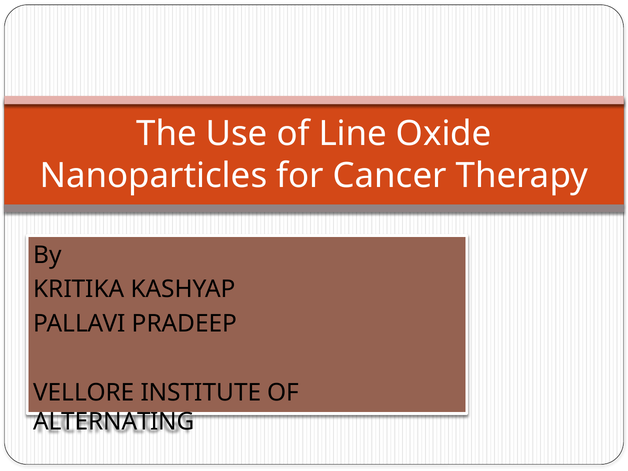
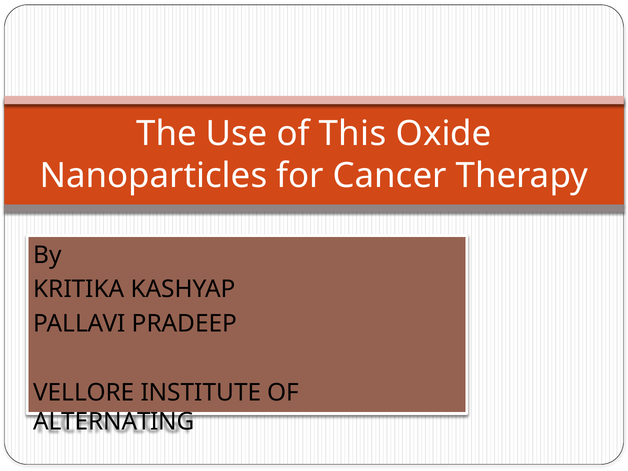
Line: Line -> This (353, 134)
